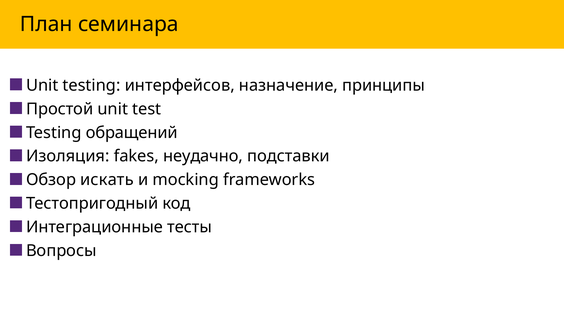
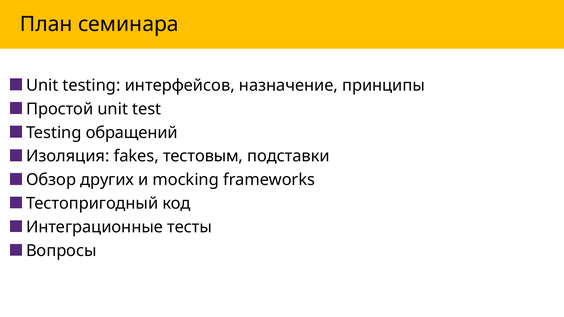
неудачно: неудачно -> тестовым (203, 156)
искать: искать -> других (107, 180)
